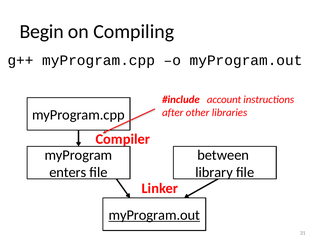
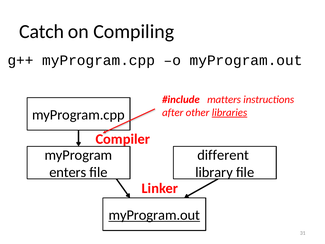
Begin: Begin -> Catch (42, 31)
account: account -> matters (224, 99)
libraries underline: none -> present (230, 112)
between: between -> different (223, 155)
